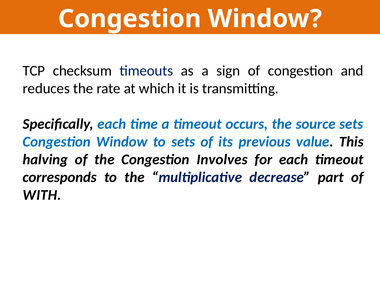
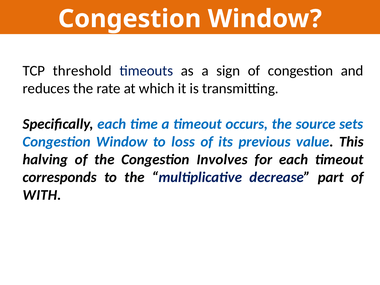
checksum: checksum -> threshold (82, 71)
to sets: sets -> loss (183, 142)
